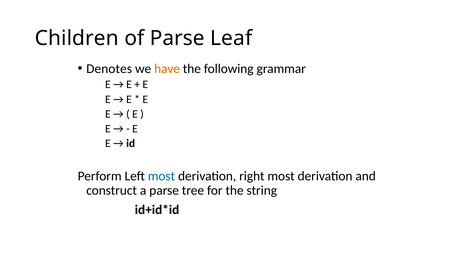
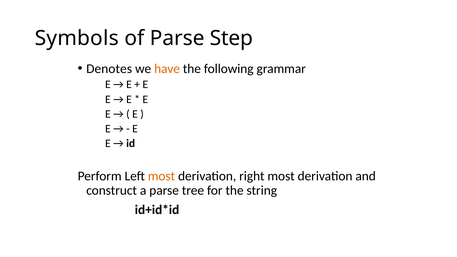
Children: Children -> Symbols (77, 38)
Leaf: Leaf -> Step (231, 38)
most colour: blue -> orange (162, 176)
